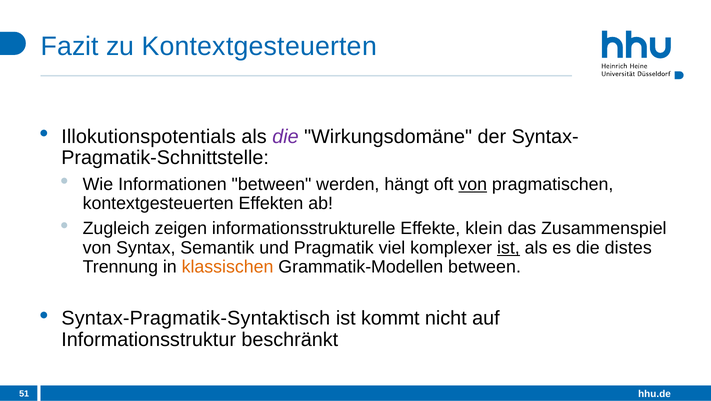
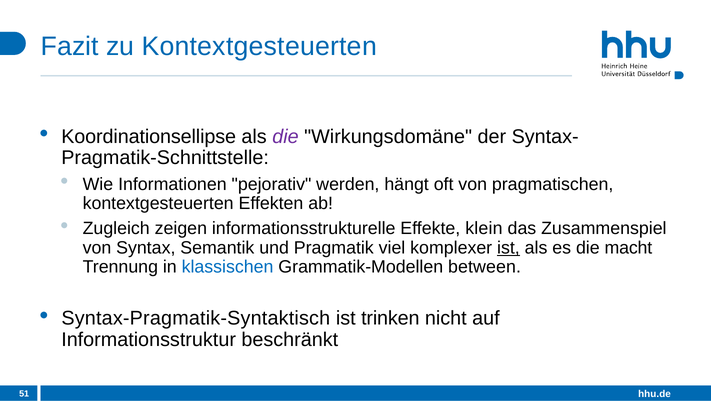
Illokutionspotentials: Illokutionspotentials -> Koordinationsellipse (149, 136)
Informationen between: between -> pejorativ (271, 184)
von underline: present -> none (473, 184)
distes: distes -> macht (628, 247)
klassischen colour: orange -> blue (228, 267)
kommt: kommt -> trinken (390, 318)
